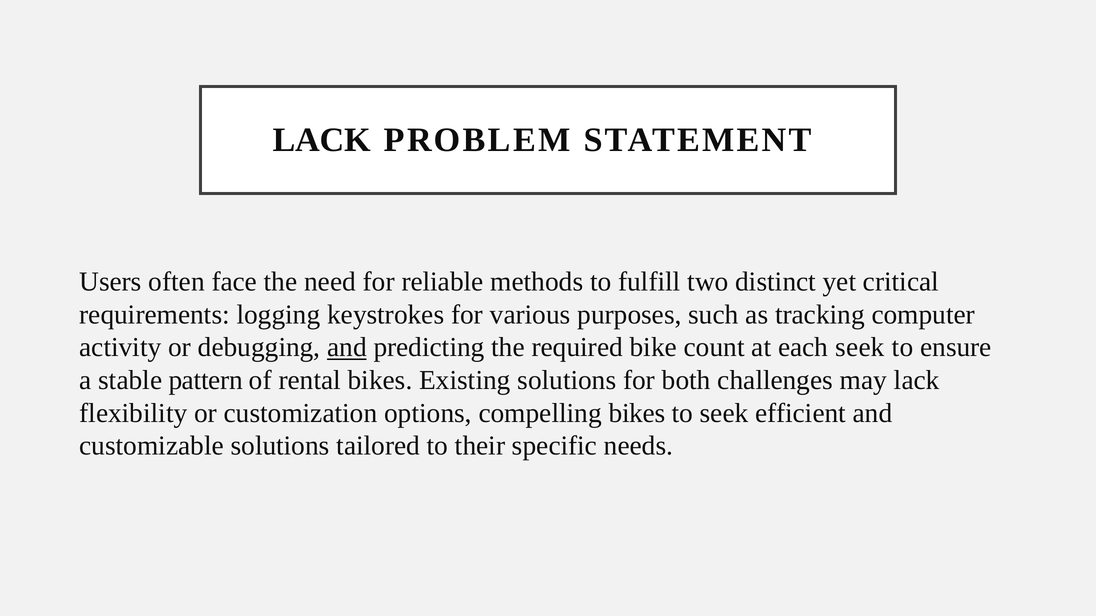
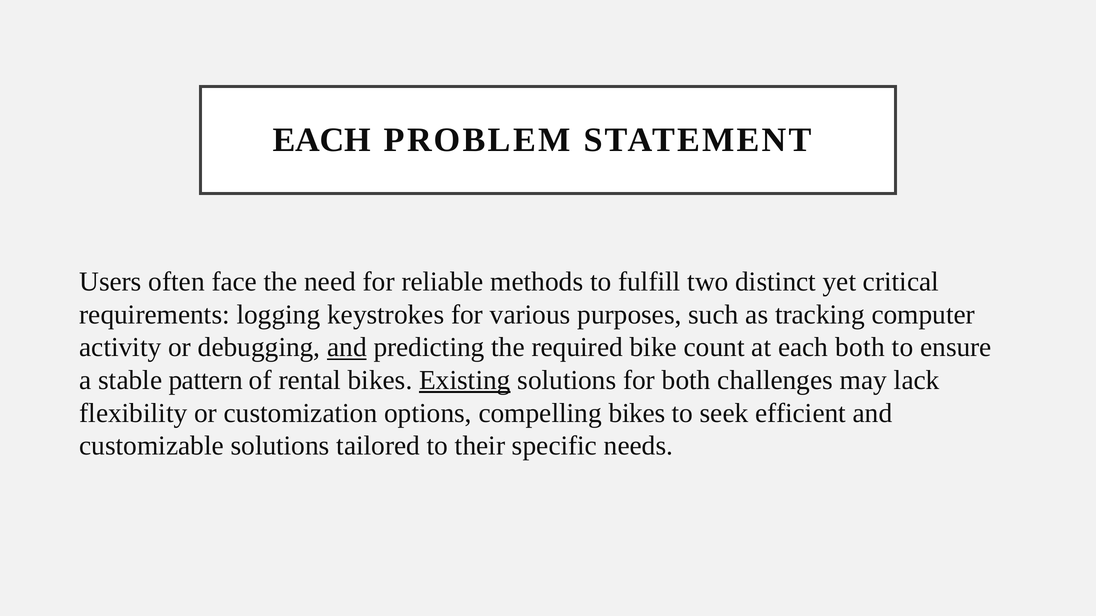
LACK: LACK -> EACH (322, 140)
each seek: seek -> both (860, 348)
Existing underline: none -> present (465, 380)
